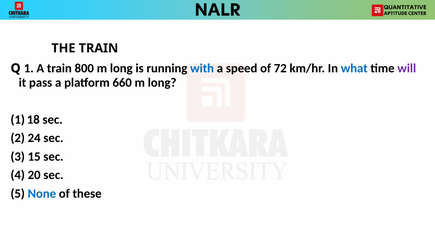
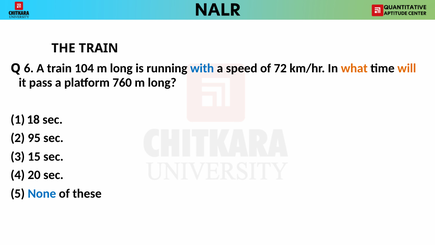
1: 1 -> 6 (29, 68)
800: 800 -> 104 (84, 68)
what colour: blue -> orange (354, 68)
will colour: purple -> orange (407, 68)
660: 660 -> 760 (122, 82)
24: 24 -> 95 (34, 138)
